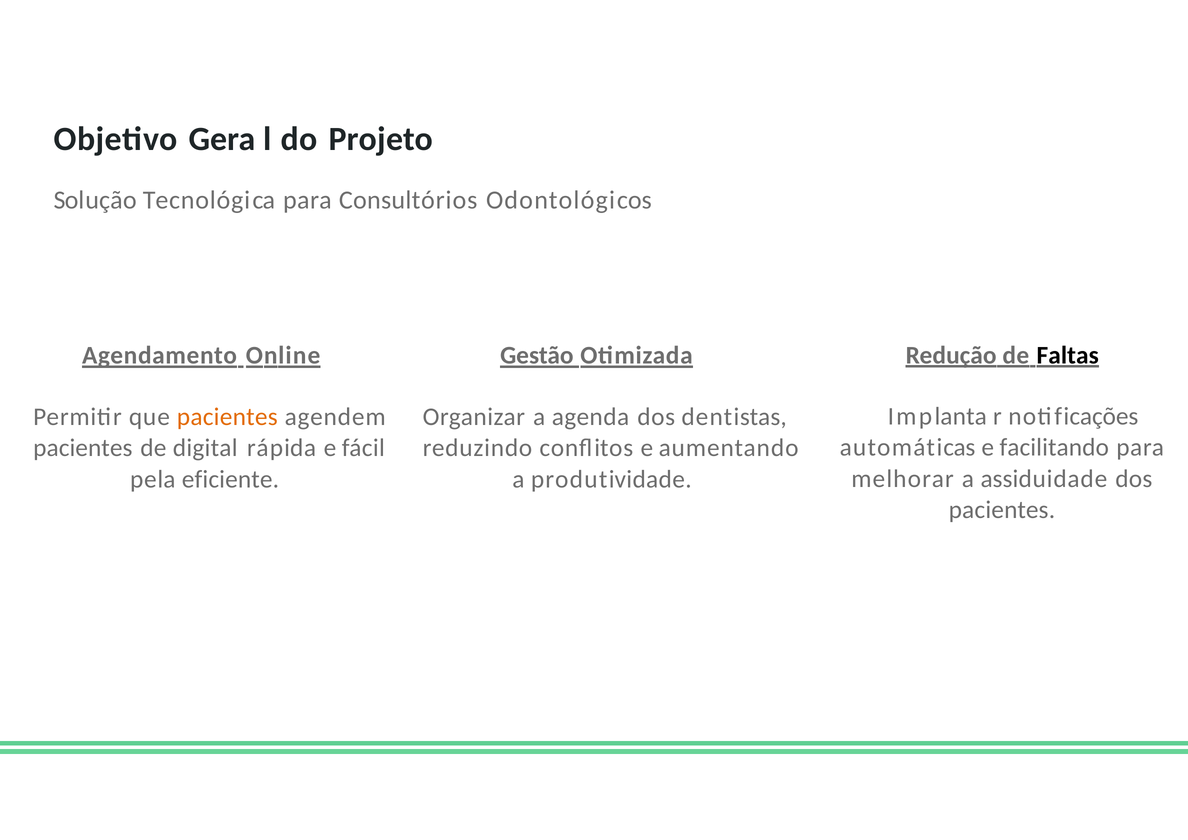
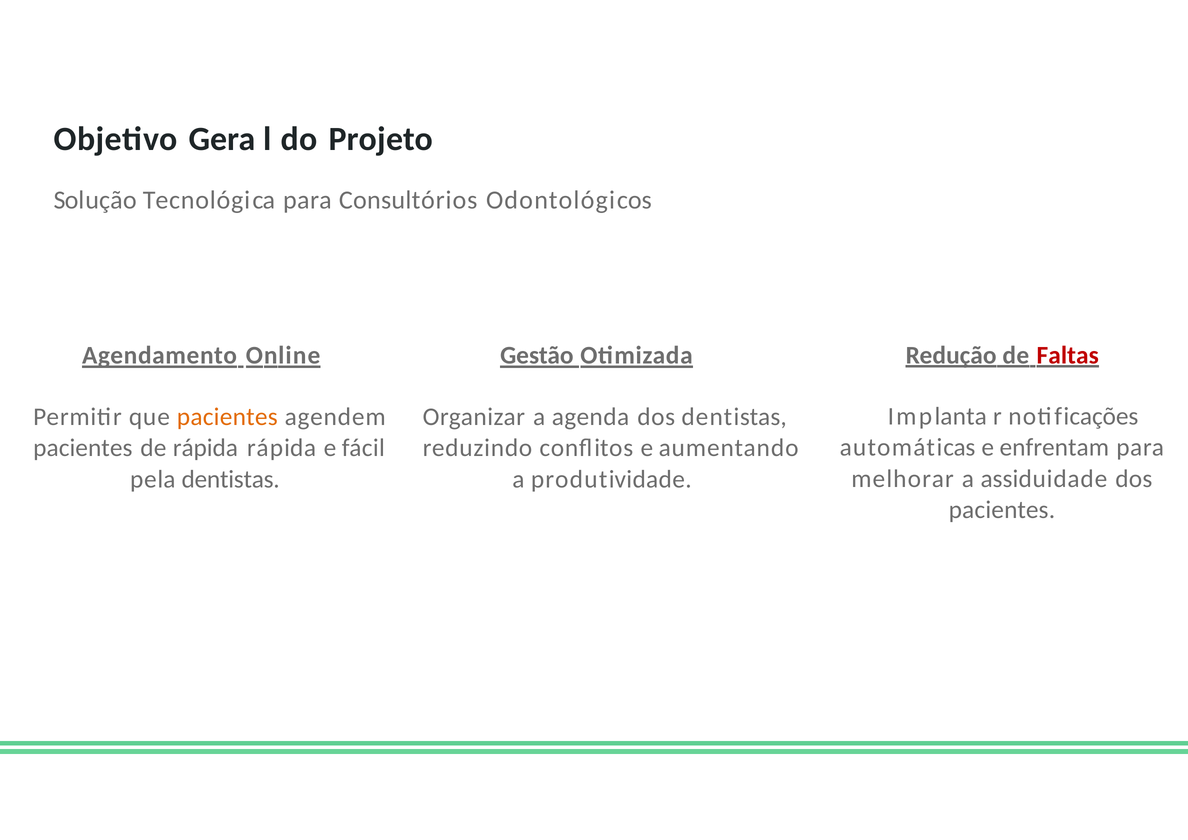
Faltas colour: black -> red (1068, 355)
facilitando: facilitando -> enfrentam (1054, 447)
de digital: digital -> rápida (205, 448)
pela eficiente: eficiente -> dentistas (231, 480)
